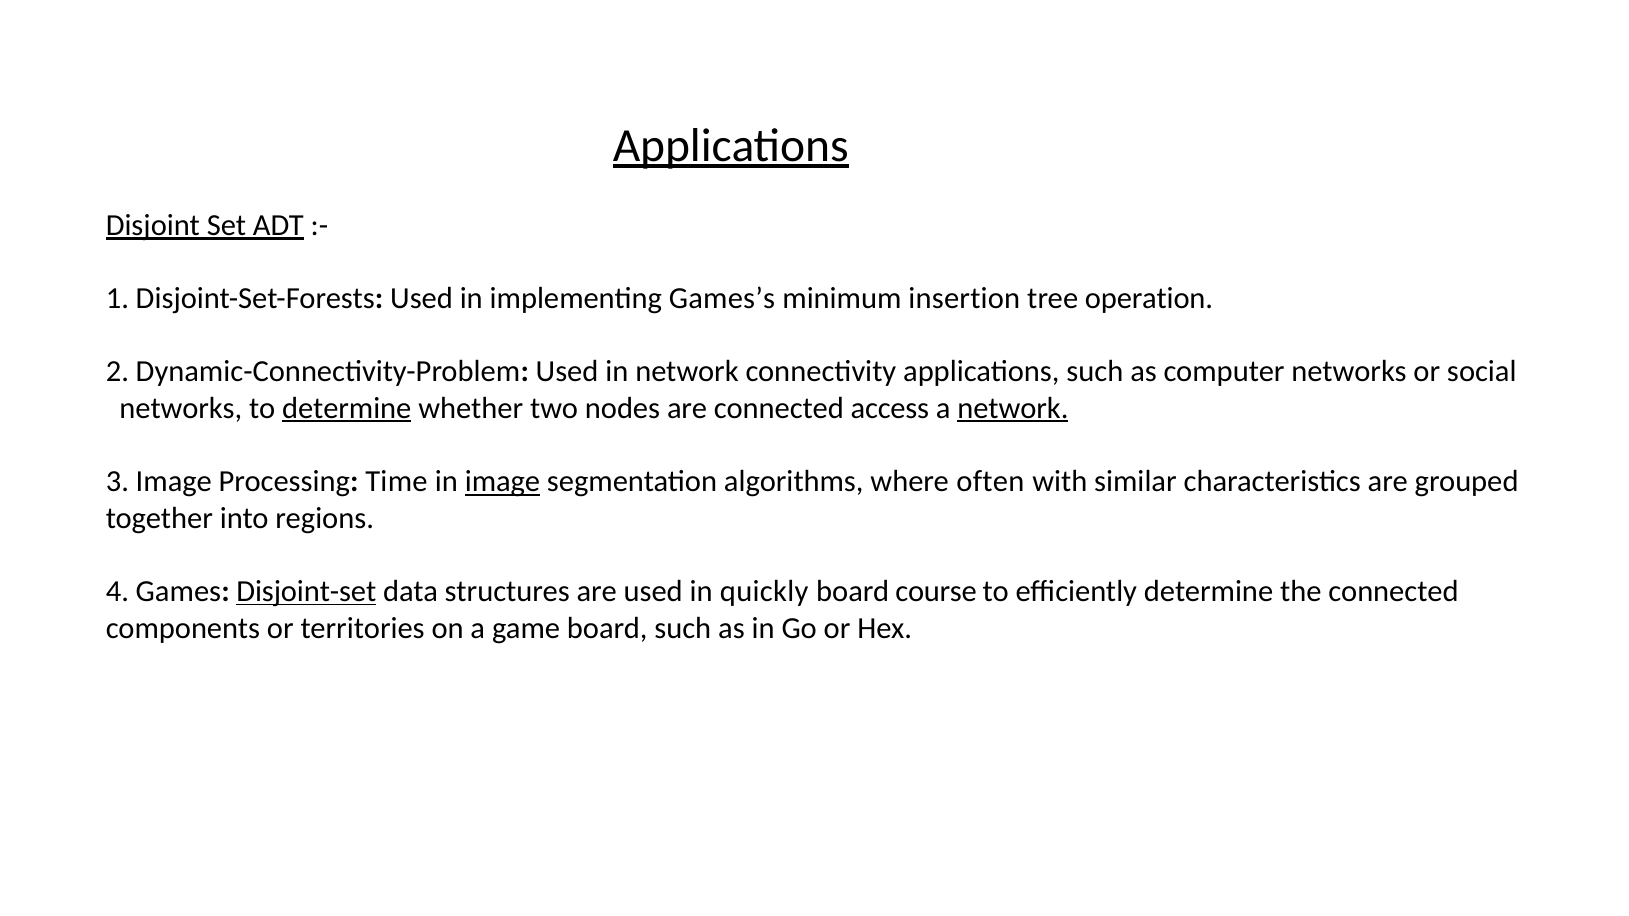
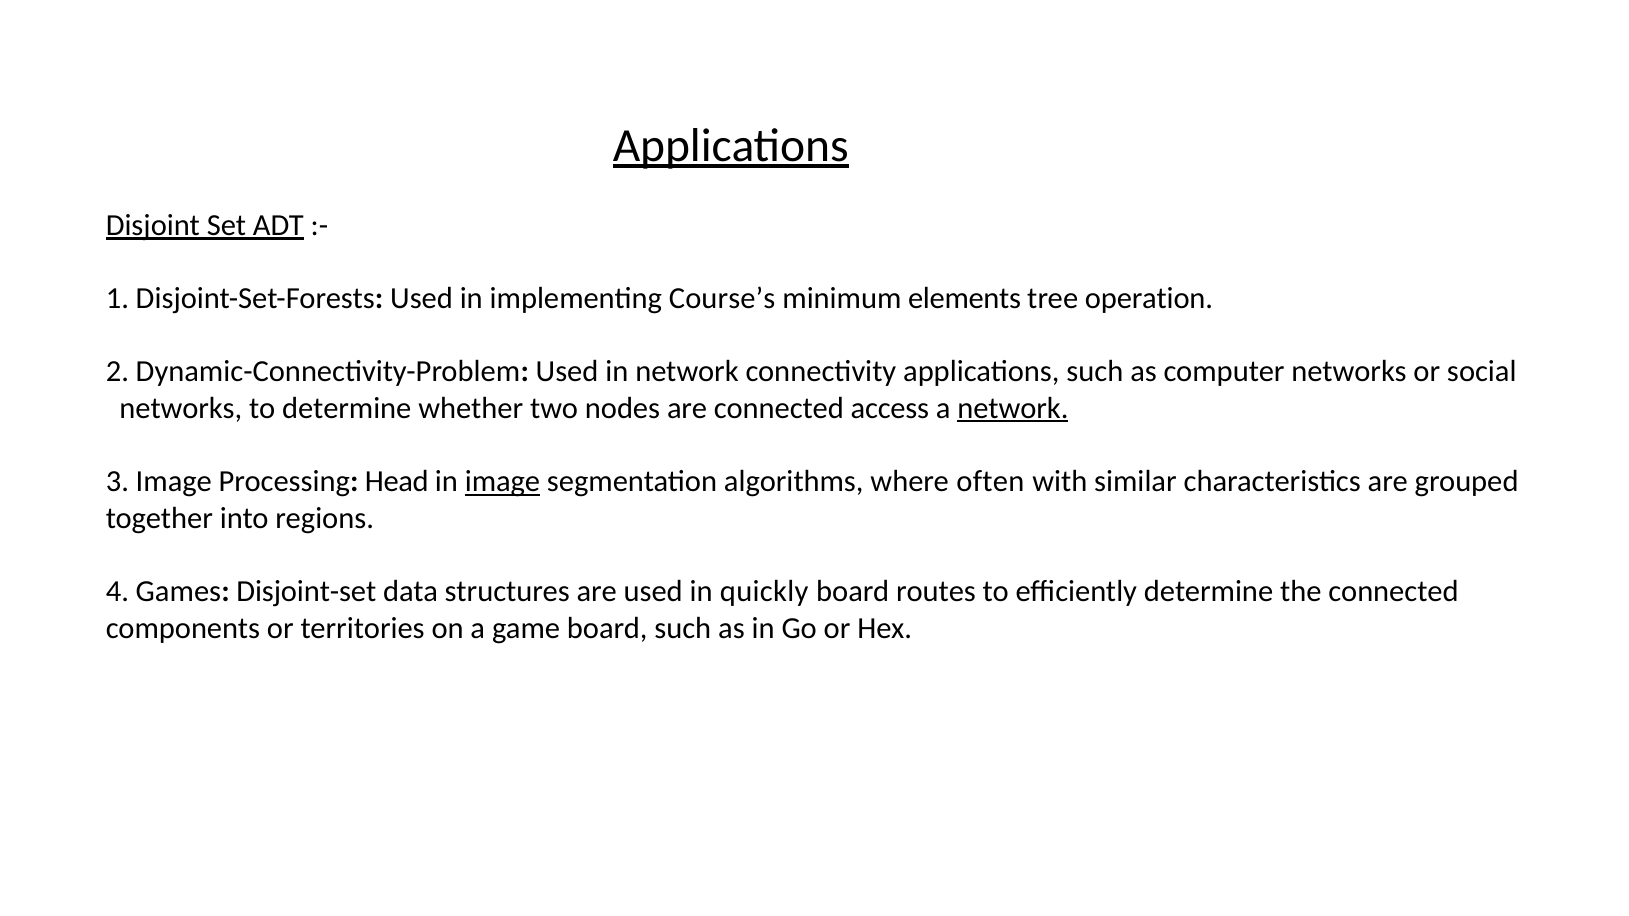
Games’s: Games’s -> Course’s (722, 298)
insertion: insertion -> elements (965, 298)
determine underline: present -> none (347, 408)
Time: Time -> Head (397, 482)
Disjoint-set underline: present -> none (306, 592)
course: course -> routes (936, 592)
